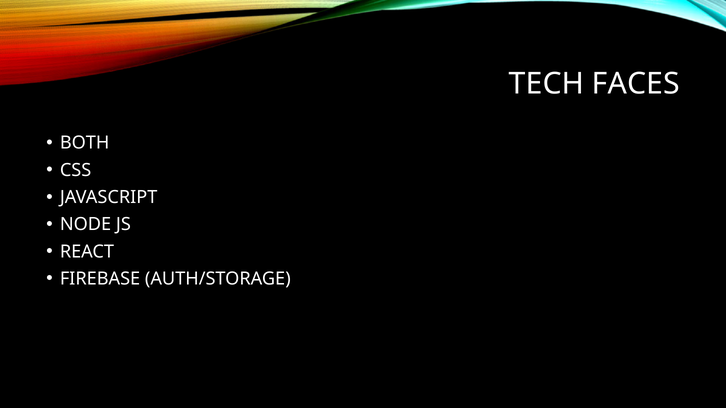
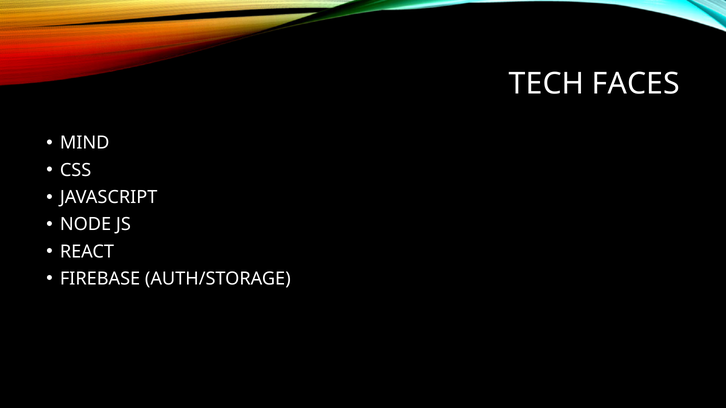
BOTH: BOTH -> MIND (85, 143)
